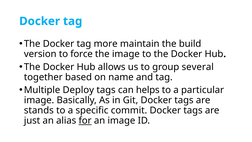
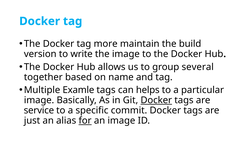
force: force -> write (82, 54)
Deploy: Deploy -> Examle (78, 90)
Docker underline: none -> present (156, 100)
stands: stands -> service (39, 110)
